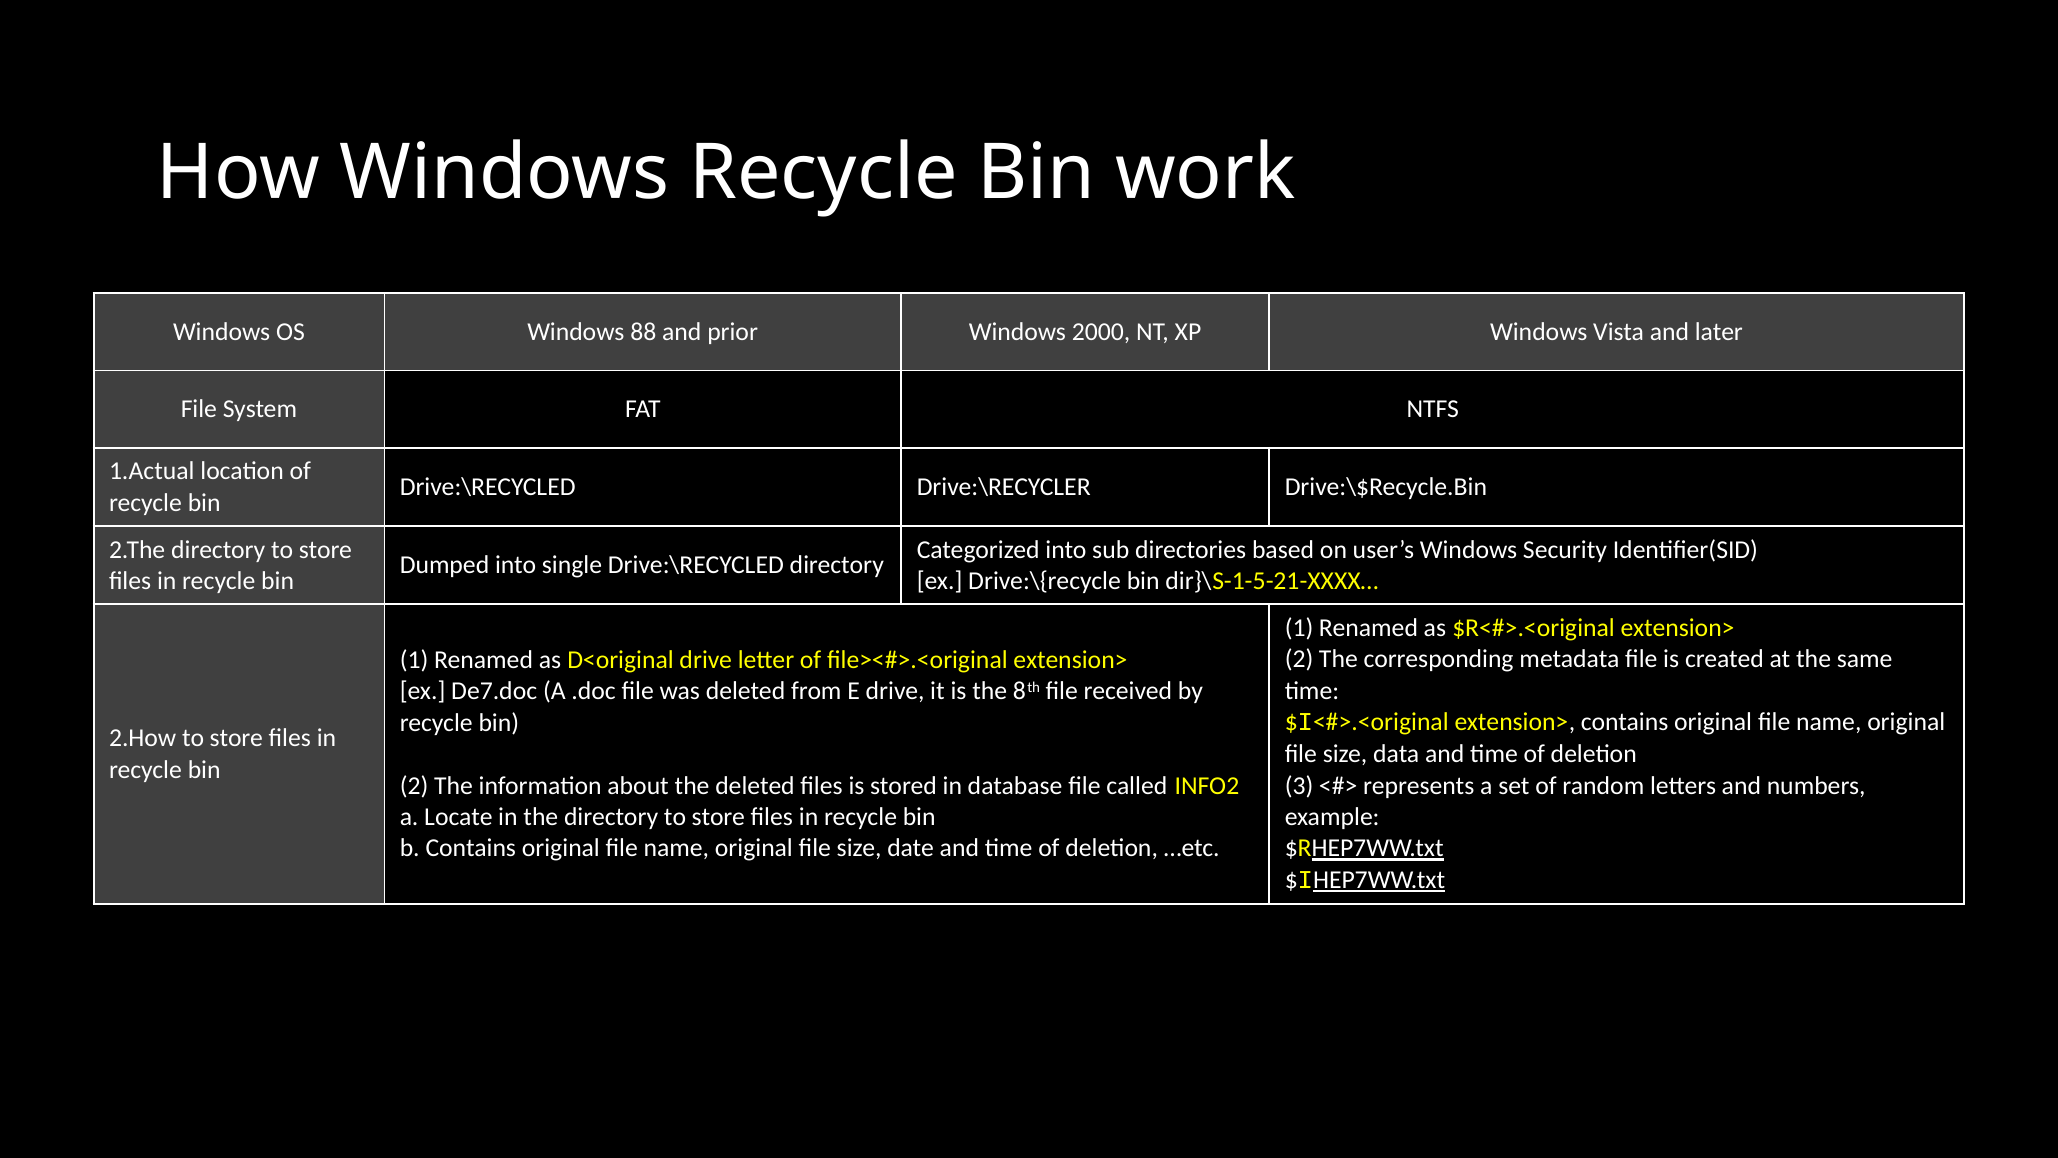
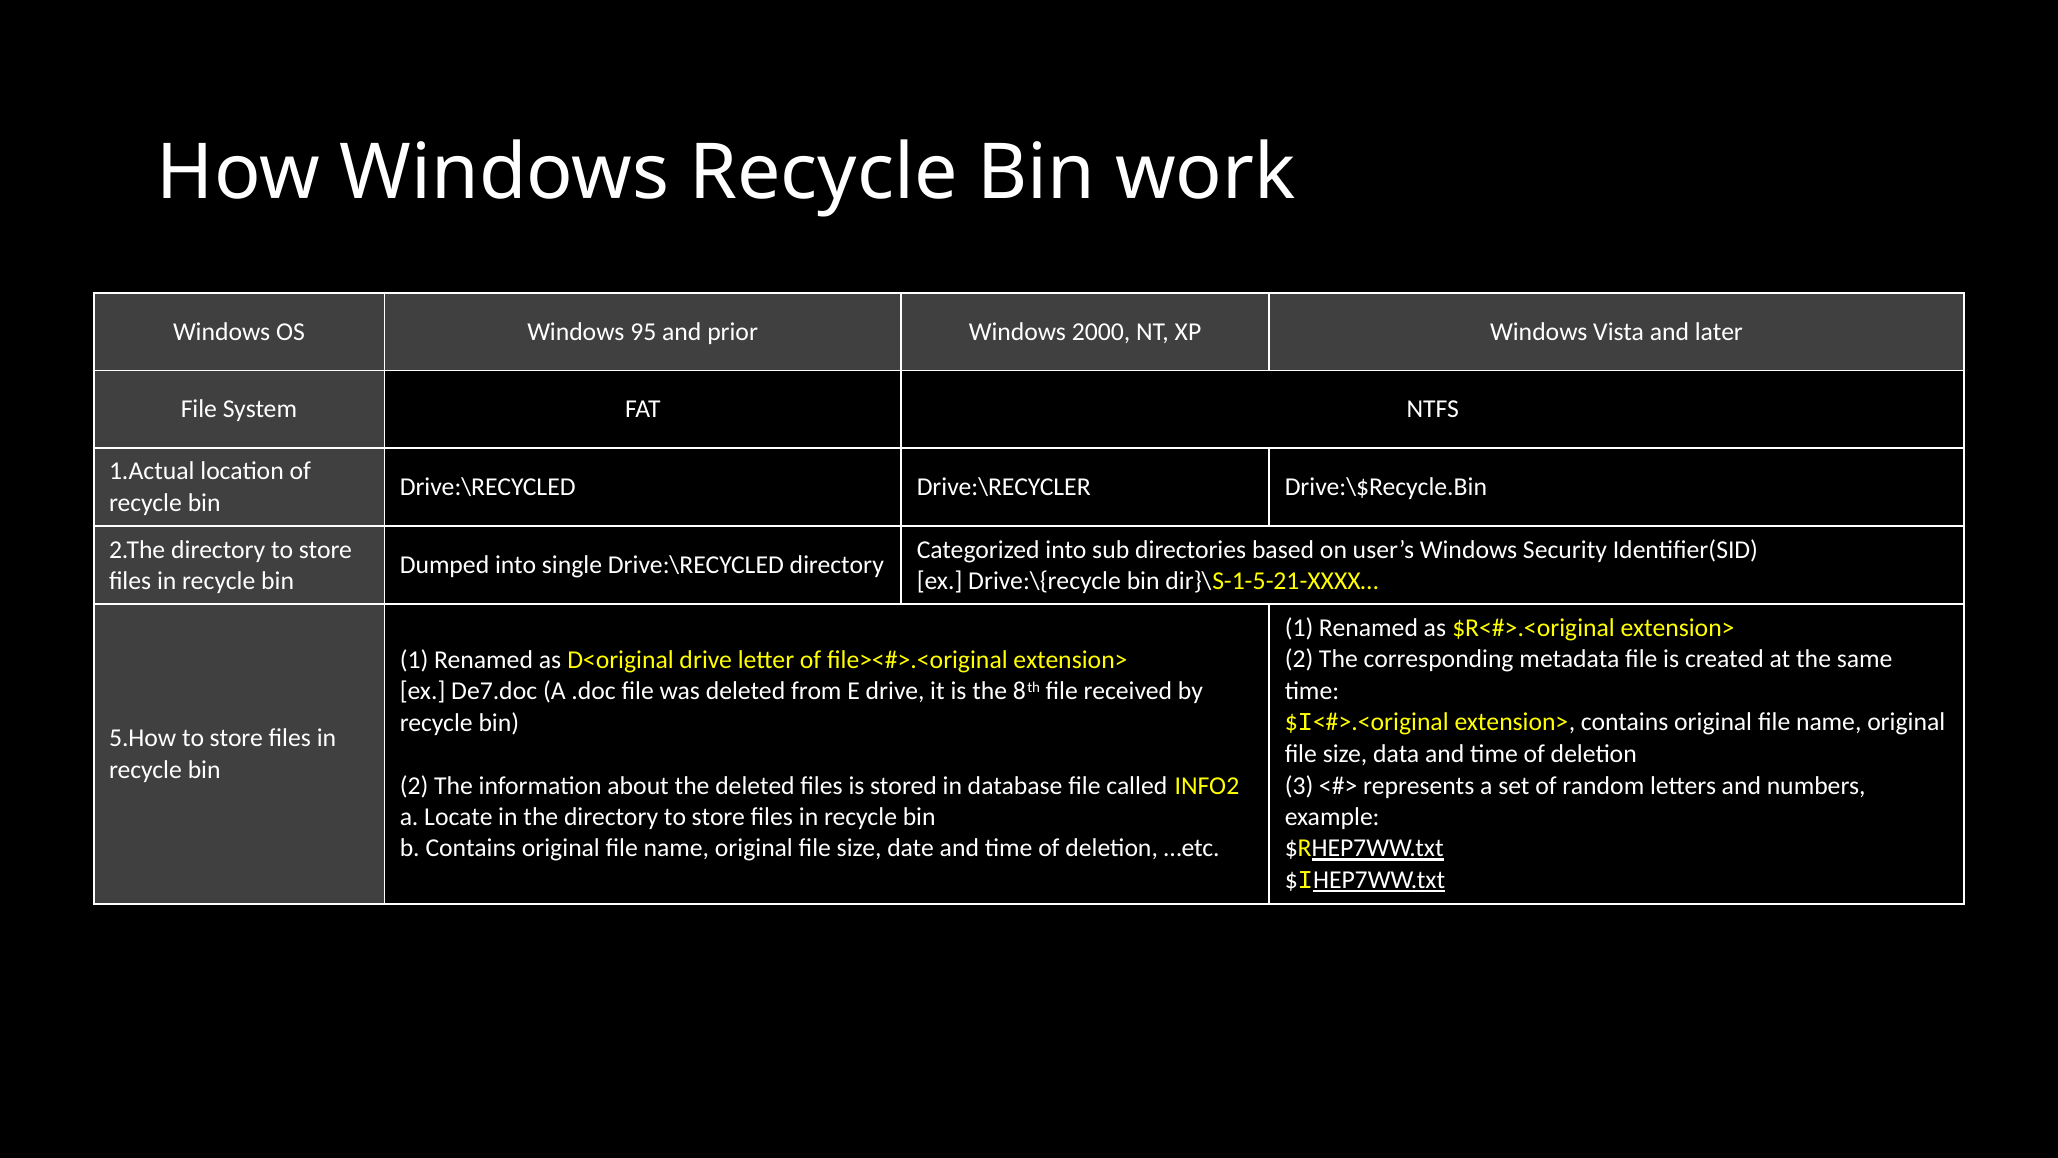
88: 88 -> 95 (643, 332)
2.How: 2.How -> 5.How (143, 738)
